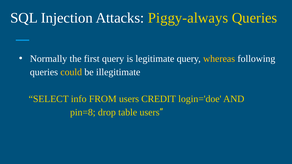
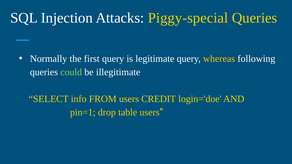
Piggy-always: Piggy-always -> Piggy-special (188, 18)
could colour: yellow -> light green (71, 72)
pin=8: pin=8 -> pin=1 (83, 112)
